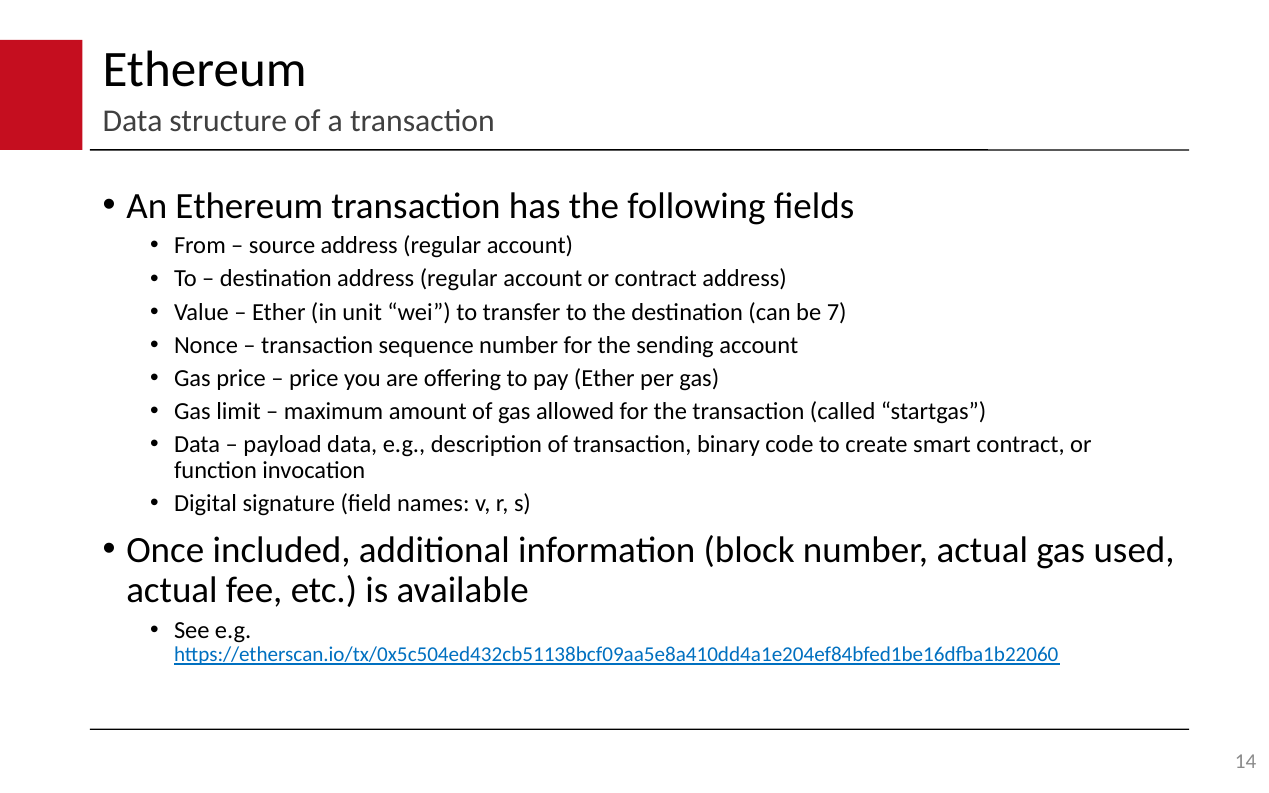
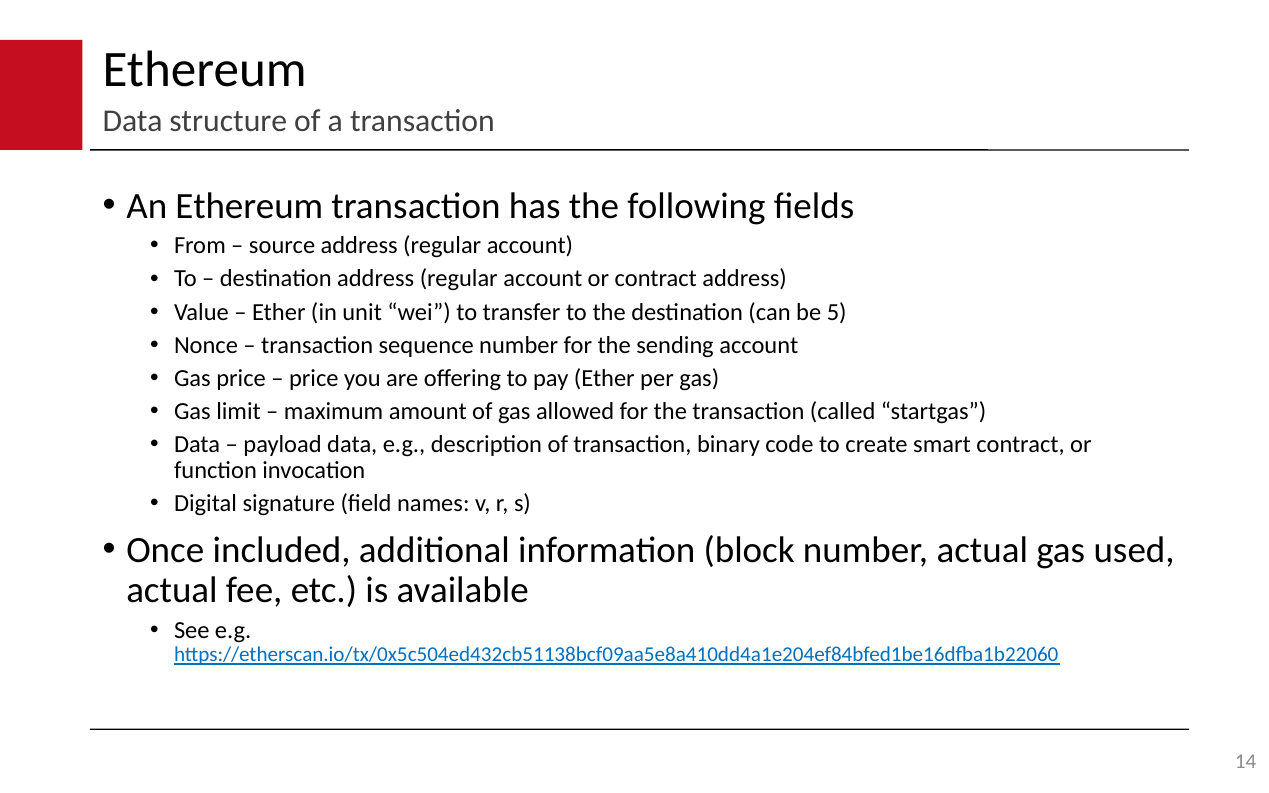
7: 7 -> 5 (837, 312)
